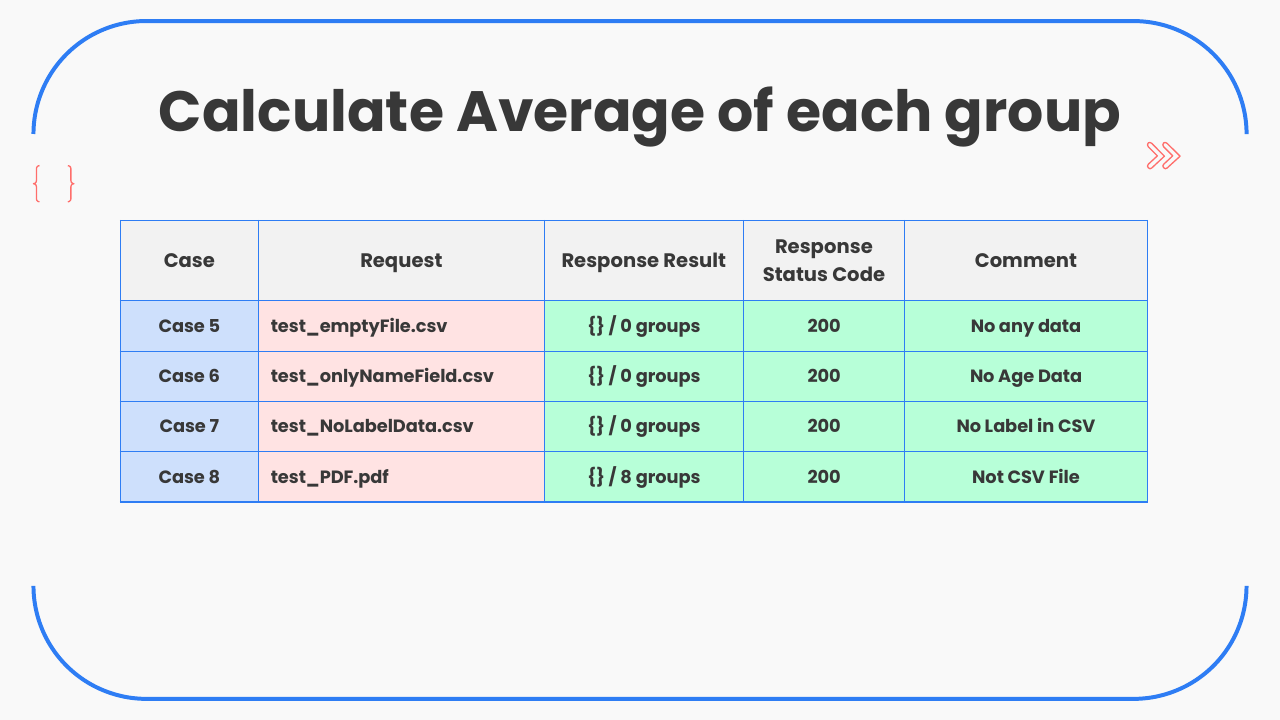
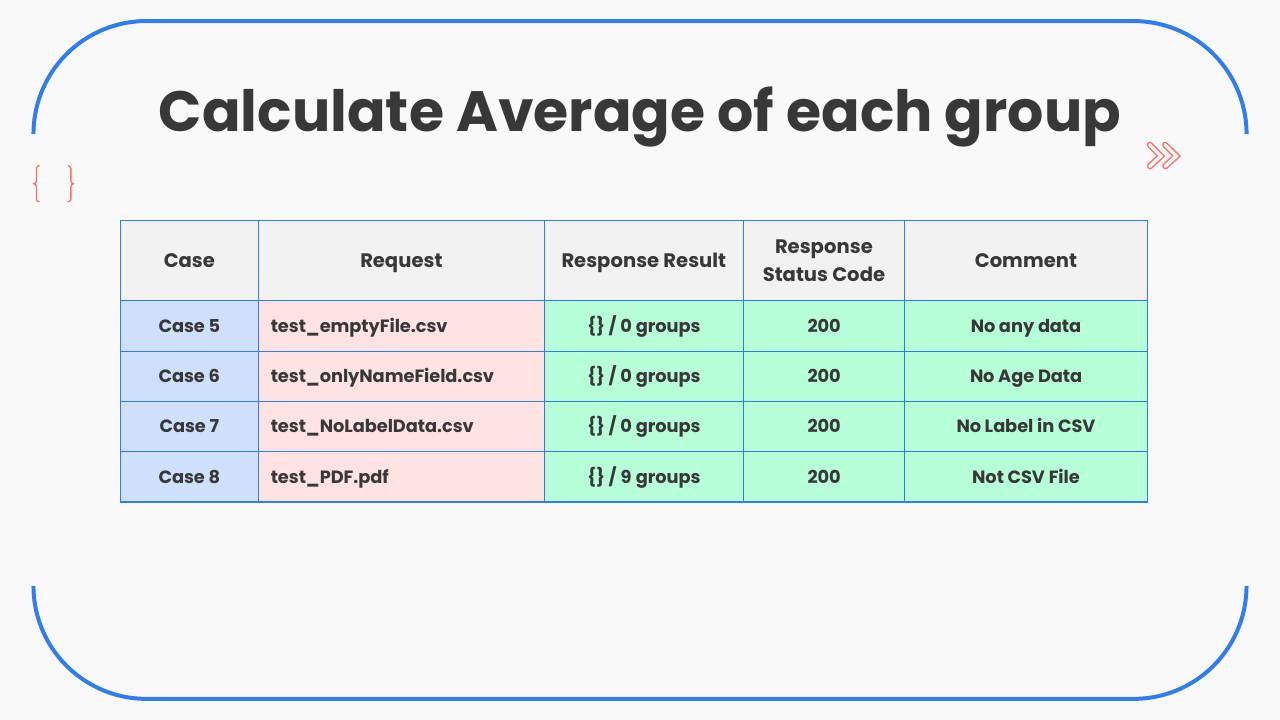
8: 8 -> 9 (626, 477)
